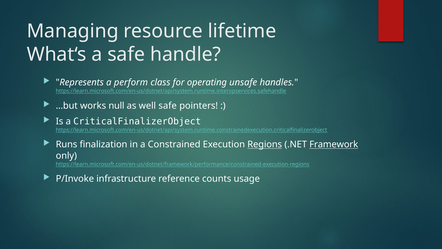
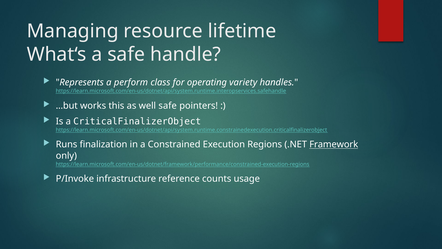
unsafe: unsafe -> variety (243, 82)
null: null -> this (116, 105)
Regions underline: present -> none (265, 144)
